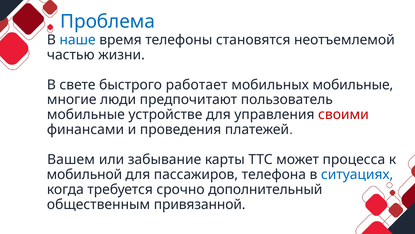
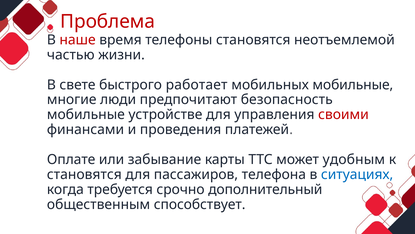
Проблема colour: blue -> red (108, 22)
наше colour: blue -> red (78, 40)
пользователь: пользователь -> безопасность (287, 100)
Вашем: Вашем -> Оплате (71, 159)
процесса: процесса -> удобным (354, 159)
мобильной: мобильной -> становятся (84, 174)
привязанной: привязанной -> способствует (200, 204)
